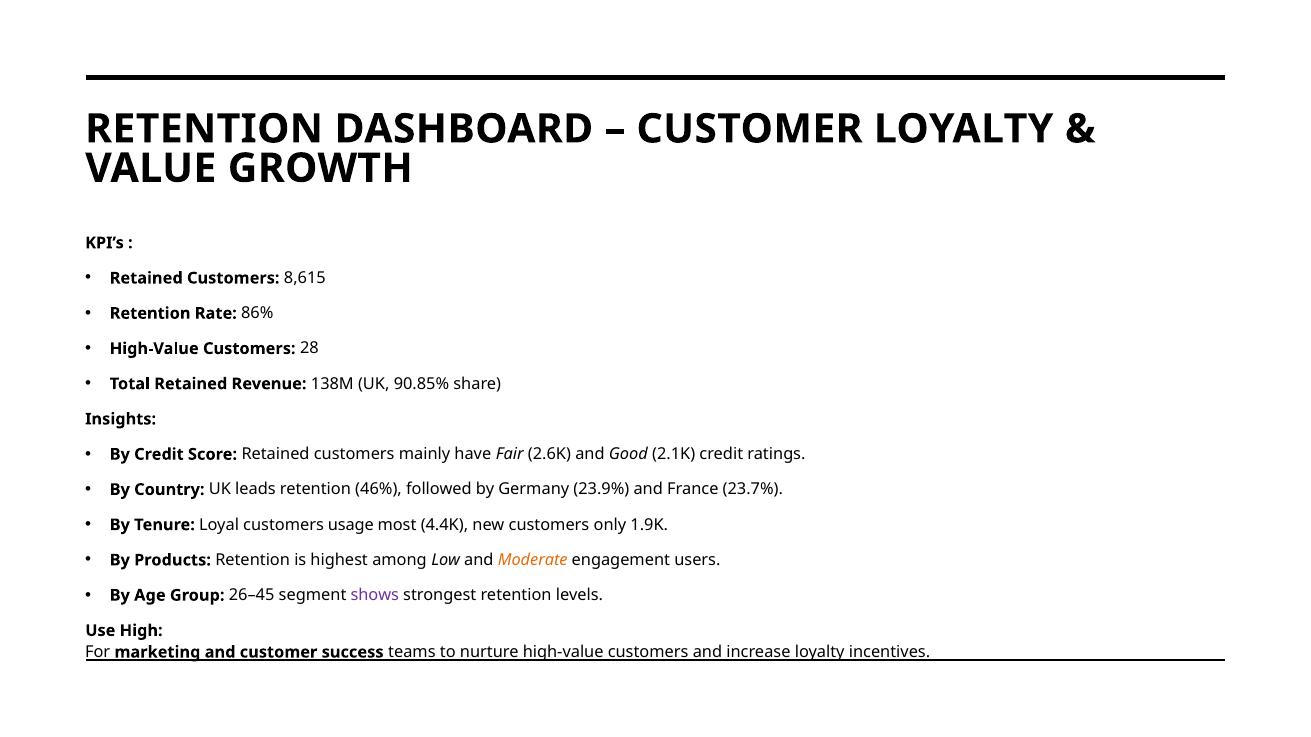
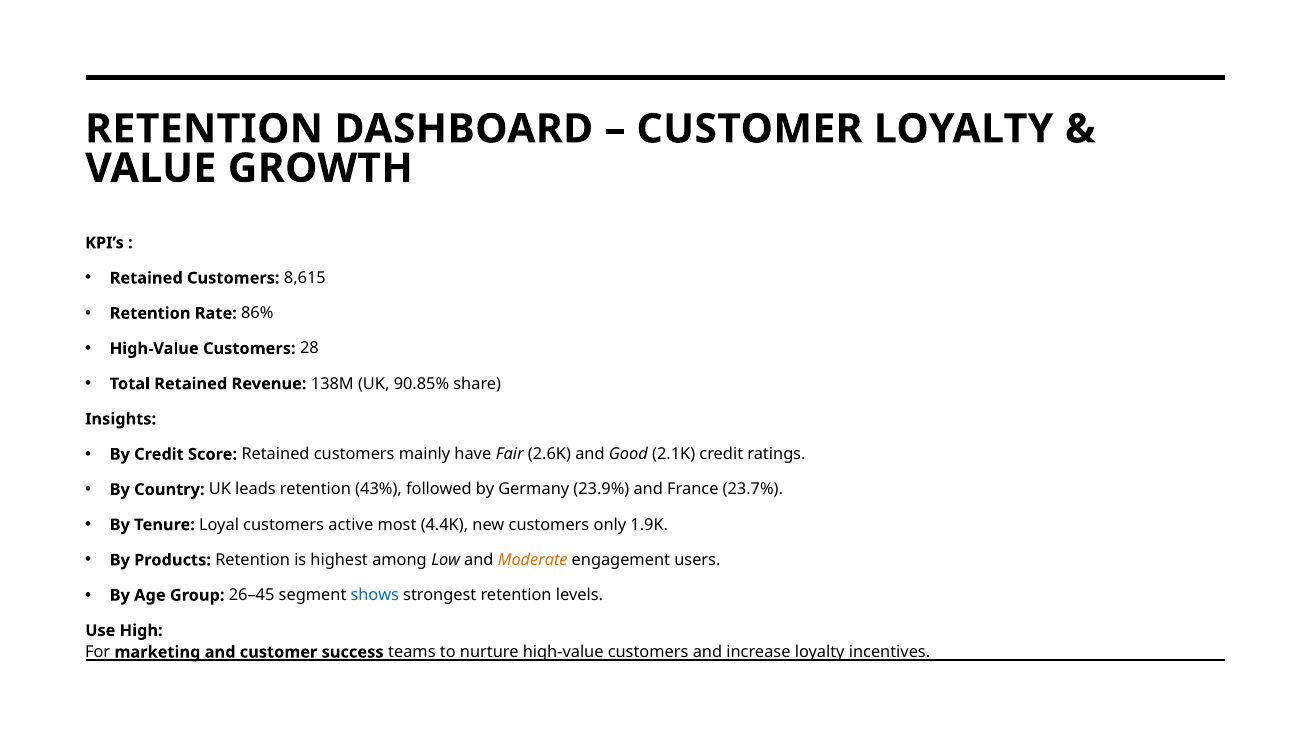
46%: 46% -> 43% (379, 490)
usage: usage -> active (351, 525)
shows colour: purple -> blue (375, 596)
